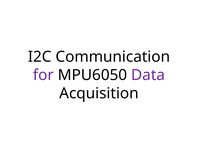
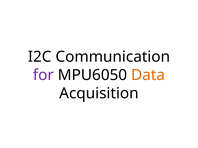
Data colour: purple -> orange (148, 75)
